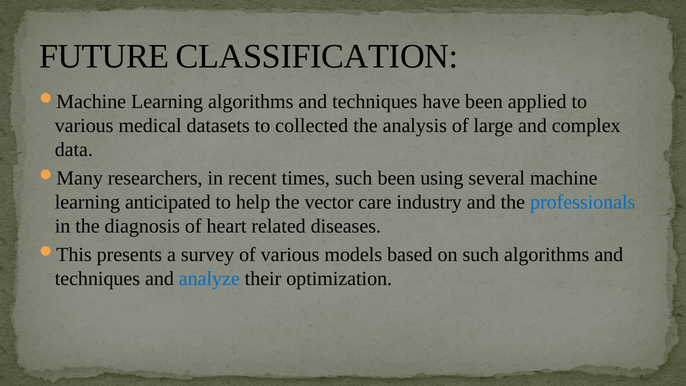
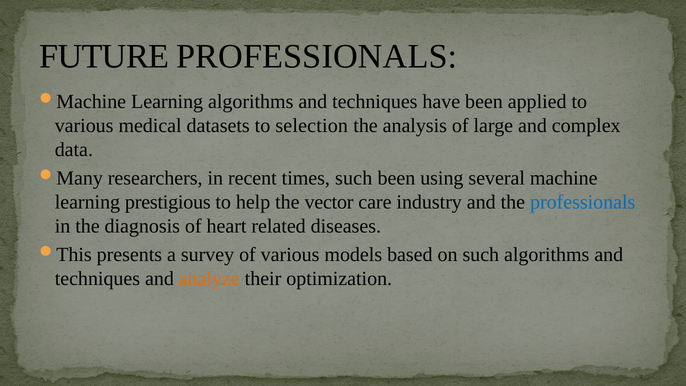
FUTURE CLASSIFICATION: CLASSIFICATION -> PROFESSIONALS (317, 56)
collected: collected -> selection (312, 126)
anticipated: anticipated -> prestigious (168, 202)
analyze colour: blue -> orange (209, 278)
